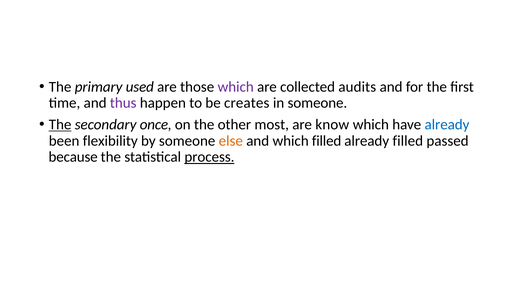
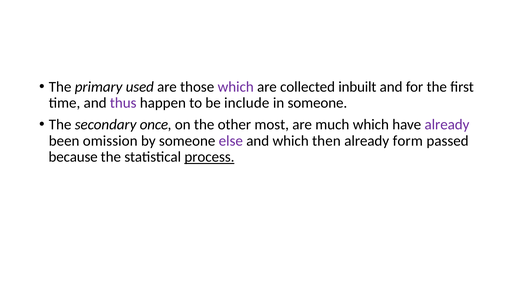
audits: audits -> inbuilt (357, 87)
creates: creates -> include (247, 103)
The underline: present -> none (60, 125)
know: know -> much (332, 125)
already colour: blue -> purple (447, 125)
flexibility: flexibility -> omission (110, 141)
else colour: orange -> purple (231, 141)
which filled: filled -> then (326, 141)
already filled: filled -> form (408, 141)
